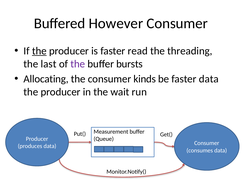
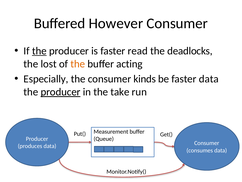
threading: threading -> deadlocks (190, 51)
last: last -> lost (49, 64)
the colour: purple -> orange (78, 64)
bursts: bursts -> acting (129, 64)
Allocating: Allocating -> Especially (46, 79)
producer underline: none -> present (61, 92)
wait: wait -> take (120, 92)
